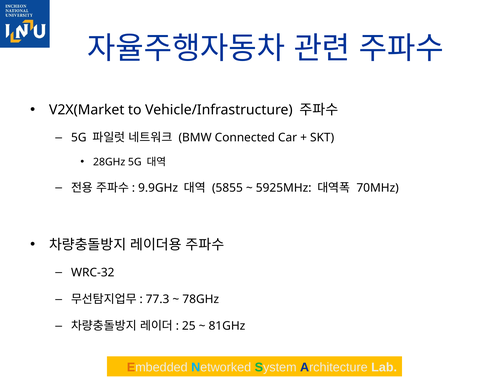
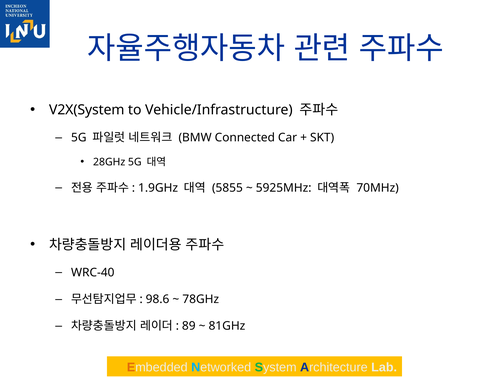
V2X(Market: V2X(Market -> V2X(System (87, 110)
9.9GHz: 9.9GHz -> 1.9GHz (158, 188)
WRC-32: WRC-32 -> WRC-40 (93, 273)
77.3: 77.3 -> 98.6 (158, 300)
25: 25 -> 89 (189, 326)
